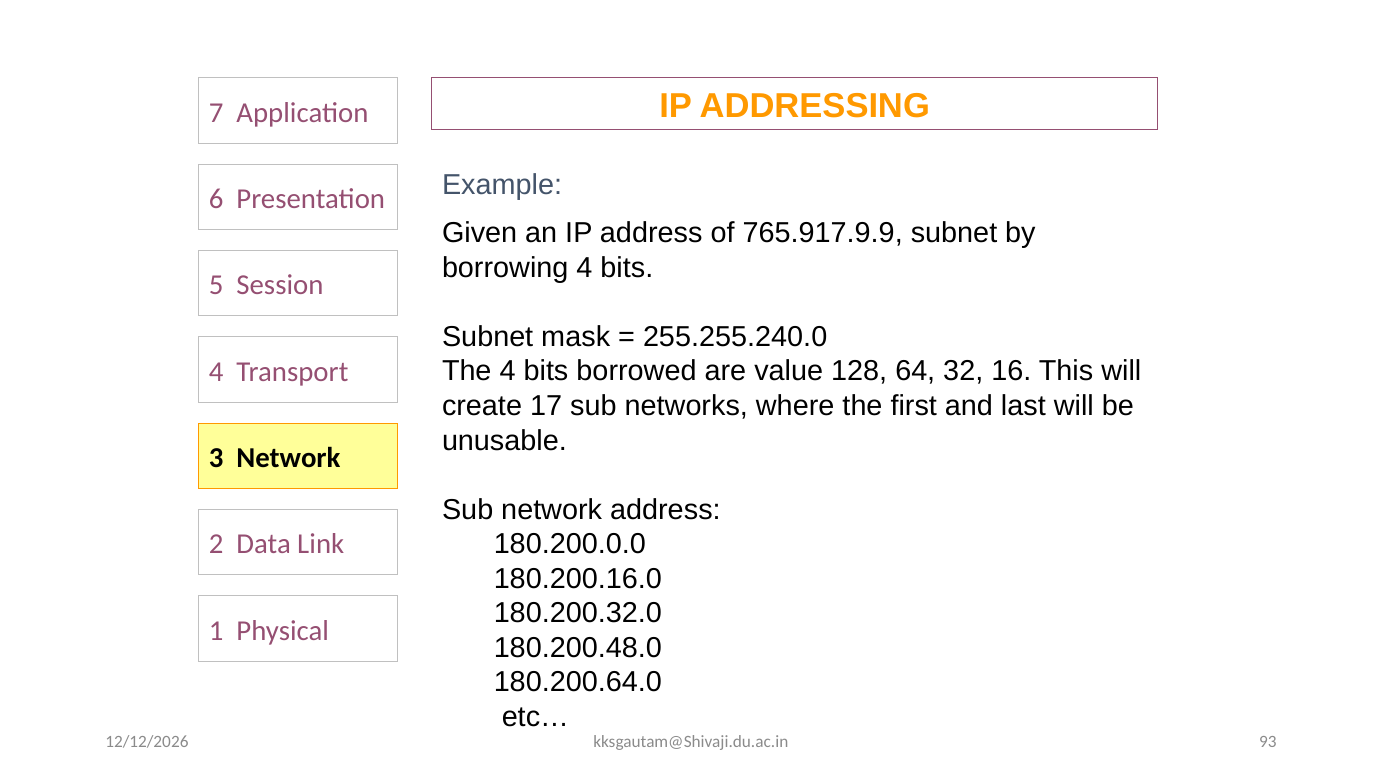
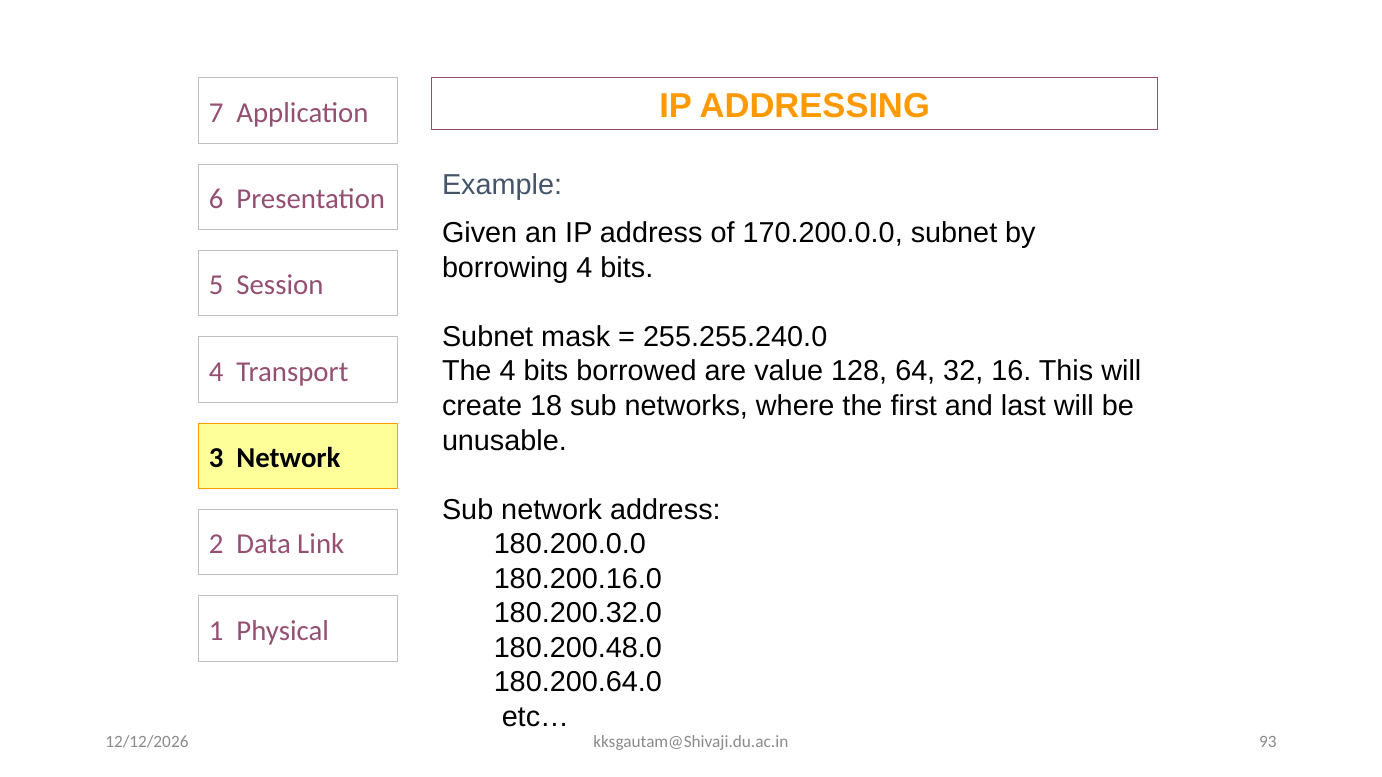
765.917.9.9: 765.917.9.9 -> 170.200.0.0 (823, 233)
17: 17 -> 18 (546, 406)
